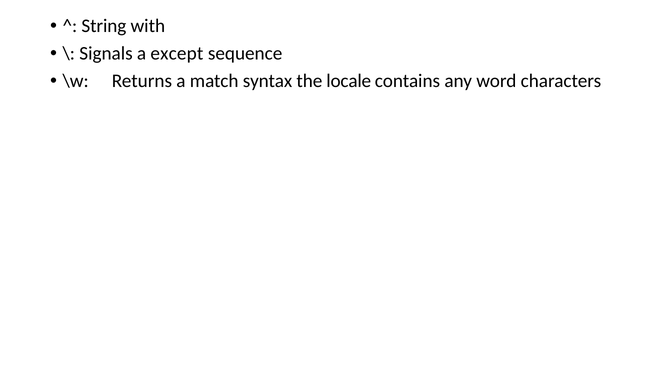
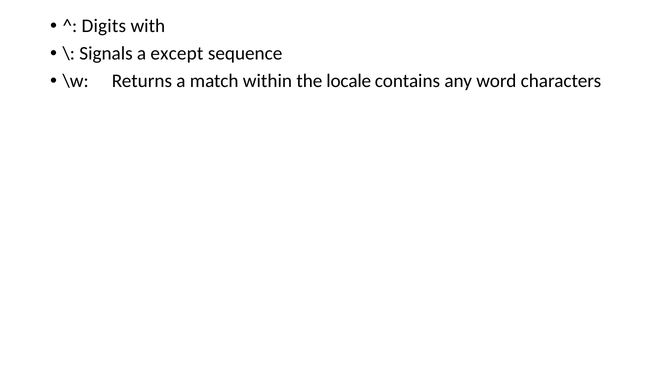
String: String -> Digits (104, 26)
syntax: syntax -> within (267, 81)
